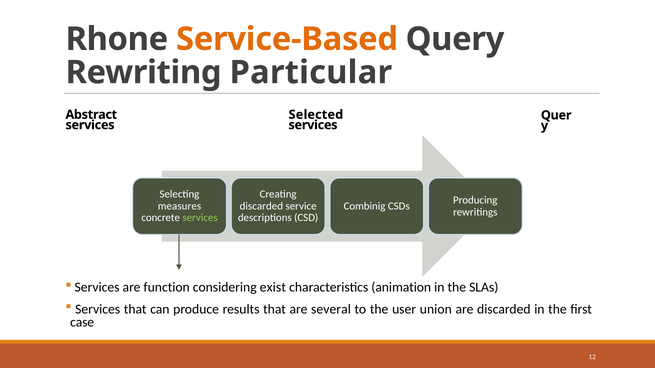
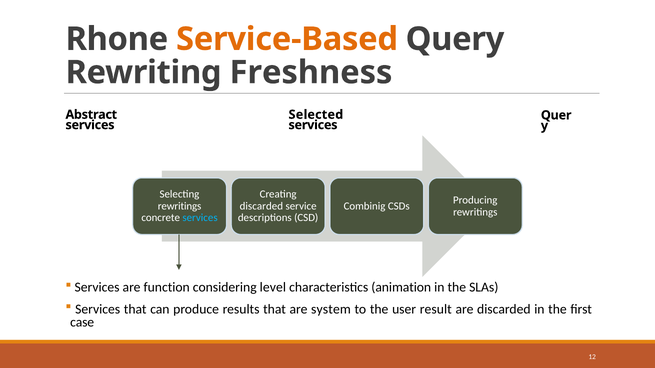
Particular: Particular -> Freshness (311, 73)
measures: measures -> rewritings (180, 206)
services colour: light green -> light blue (200, 218)
exist: exist -> level (273, 288)
several: several -> system (331, 310)
union: union -> result (436, 310)
